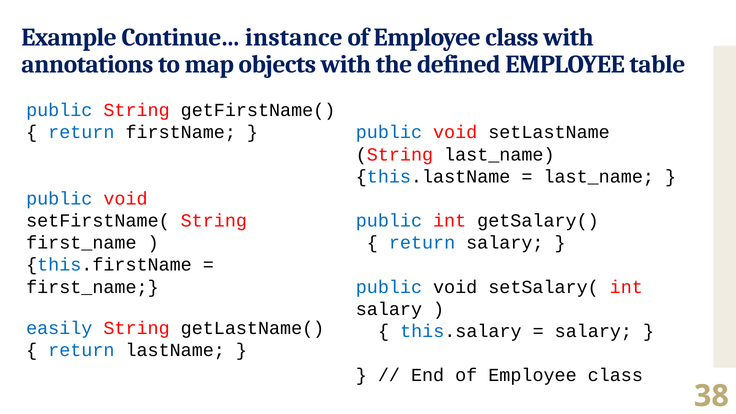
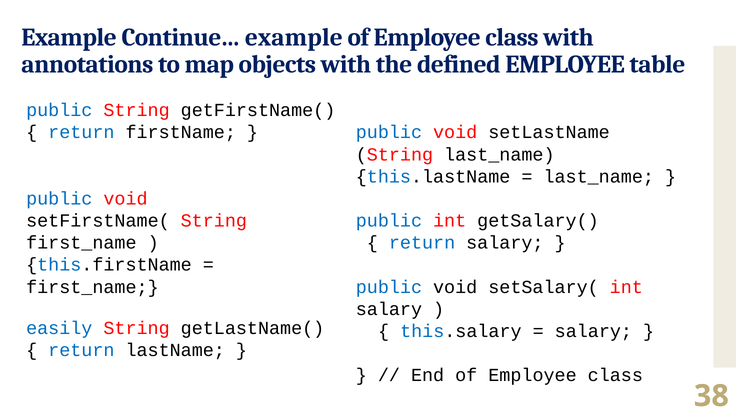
Continue… instance: instance -> example (294, 37)
